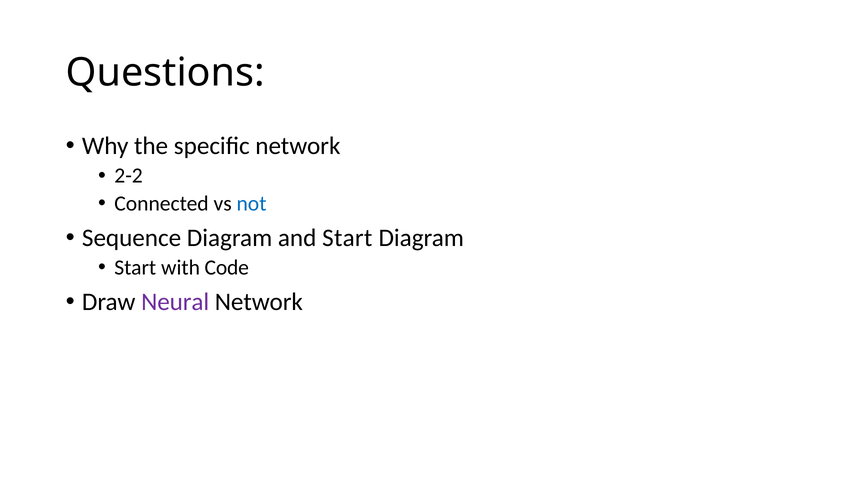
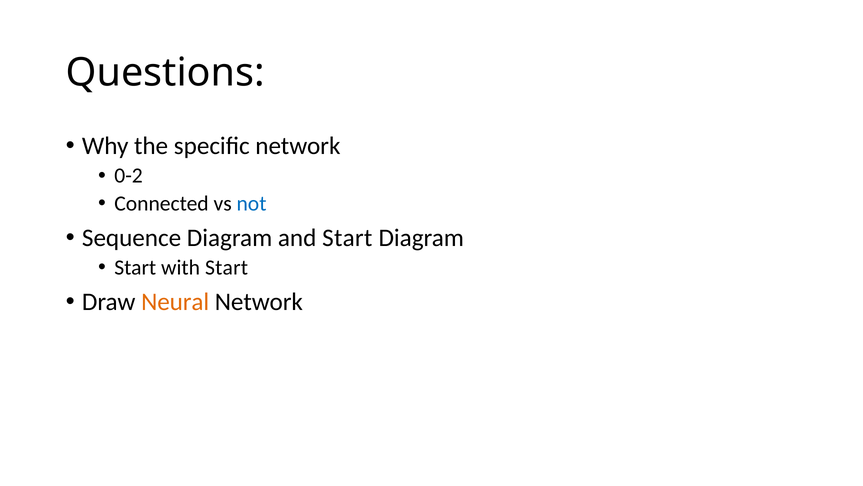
2-2: 2-2 -> 0-2 (129, 176)
with Code: Code -> Start (227, 267)
Neural colour: purple -> orange (175, 302)
